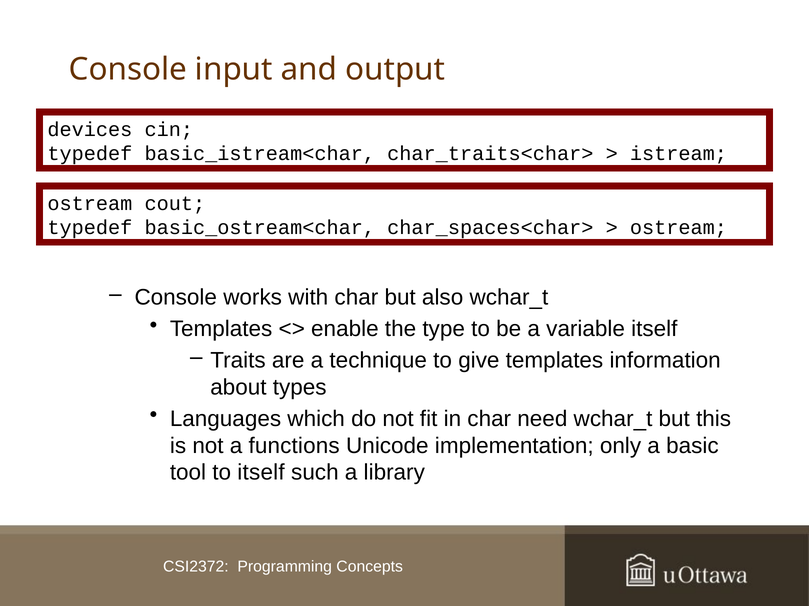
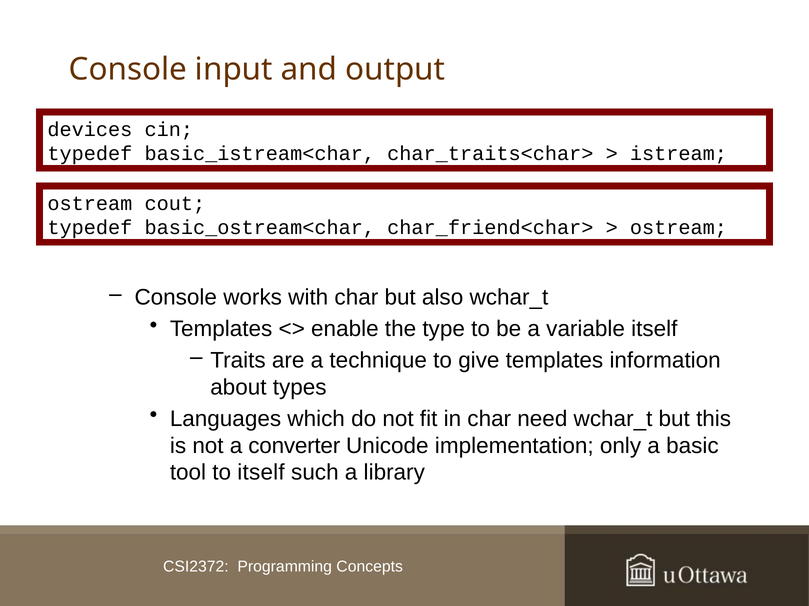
char_spaces<char>: char_spaces<char> -> char_friend<char> (490, 228)
functions: functions -> converter (294, 446)
